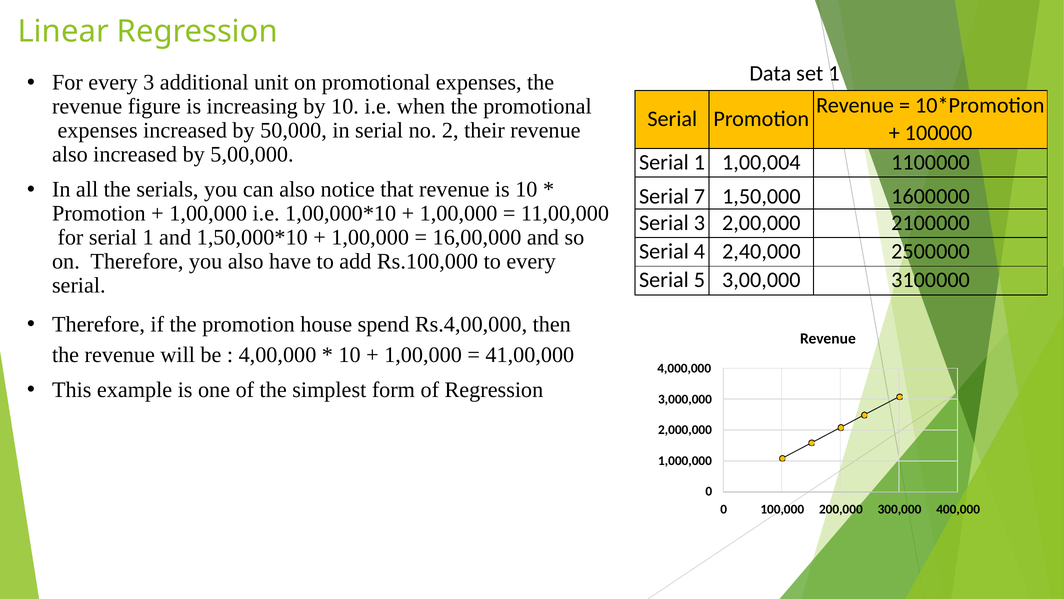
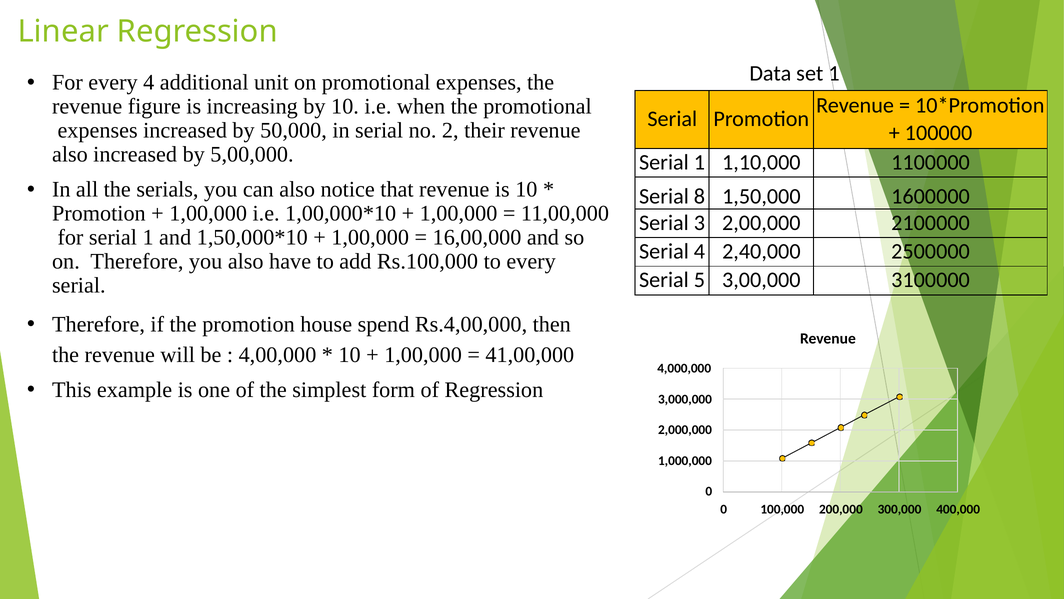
every 3: 3 -> 4 (149, 83)
1,00,004: 1,00,004 -> 1,10,000 (761, 162)
7: 7 -> 8 (699, 196)
